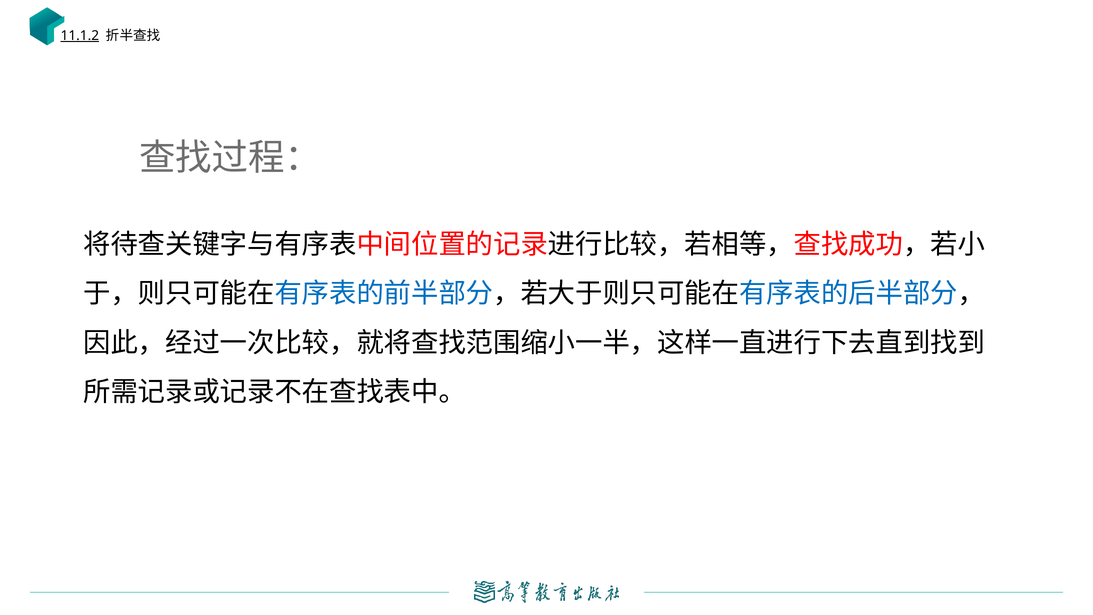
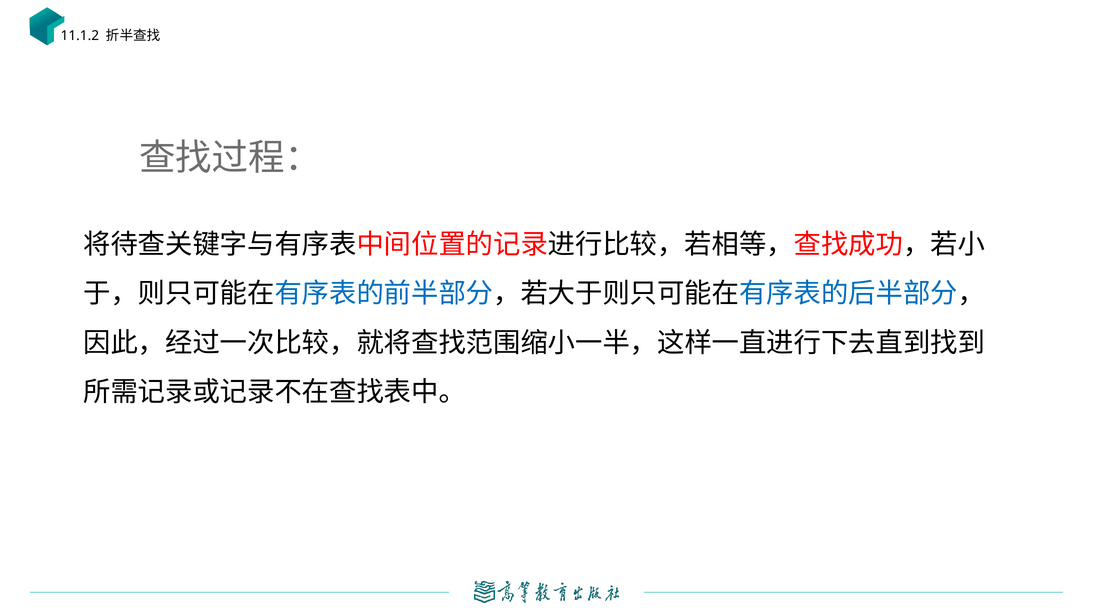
11.1.2 underline: present -> none (80, 36)
